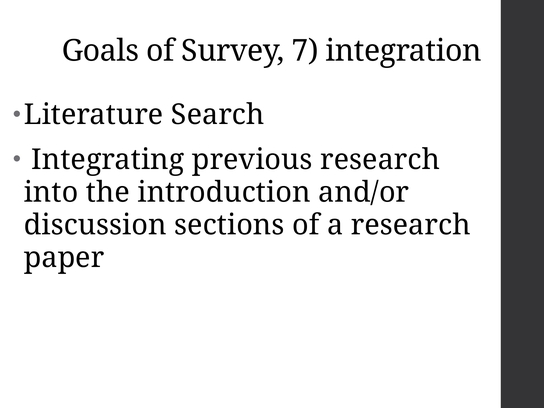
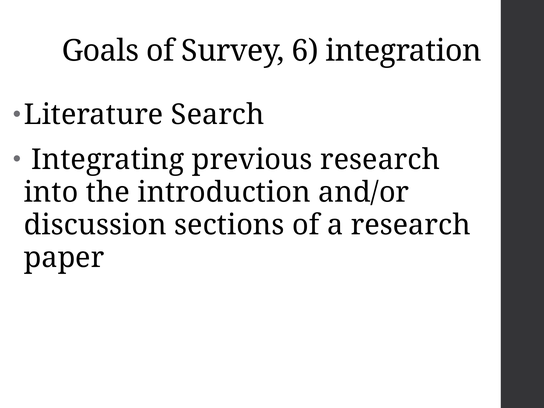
7: 7 -> 6 (305, 51)
